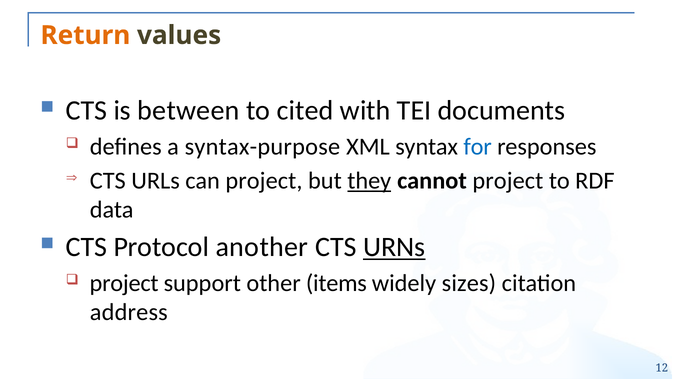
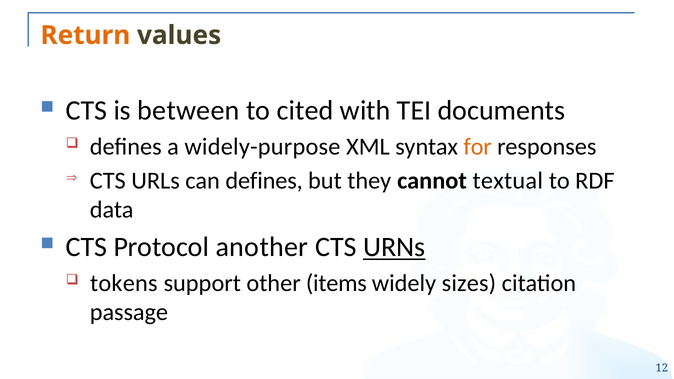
syntax-purpose: syntax-purpose -> widely-purpose (262, 147)
for colour: blue -> orange (478, 147)
can project: project -> defines (264, 181)
they underline: present -> none (369, 181)
cannot project: project -> textual (508, 181)
project: project -> tokens (124, 283)
address: address -> passage (129, 312)
